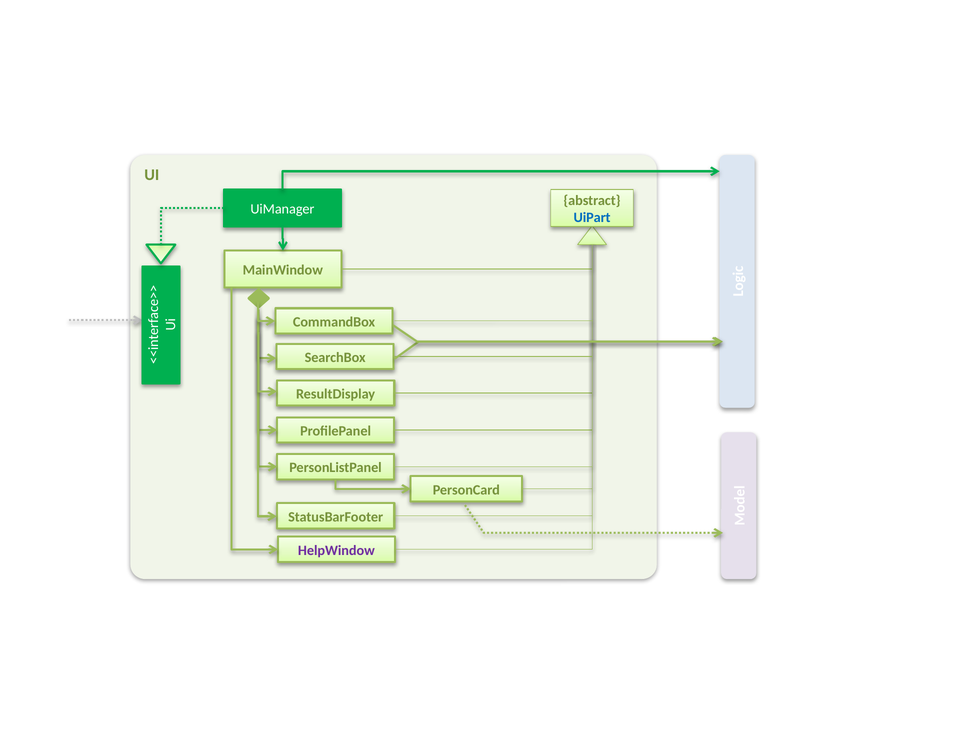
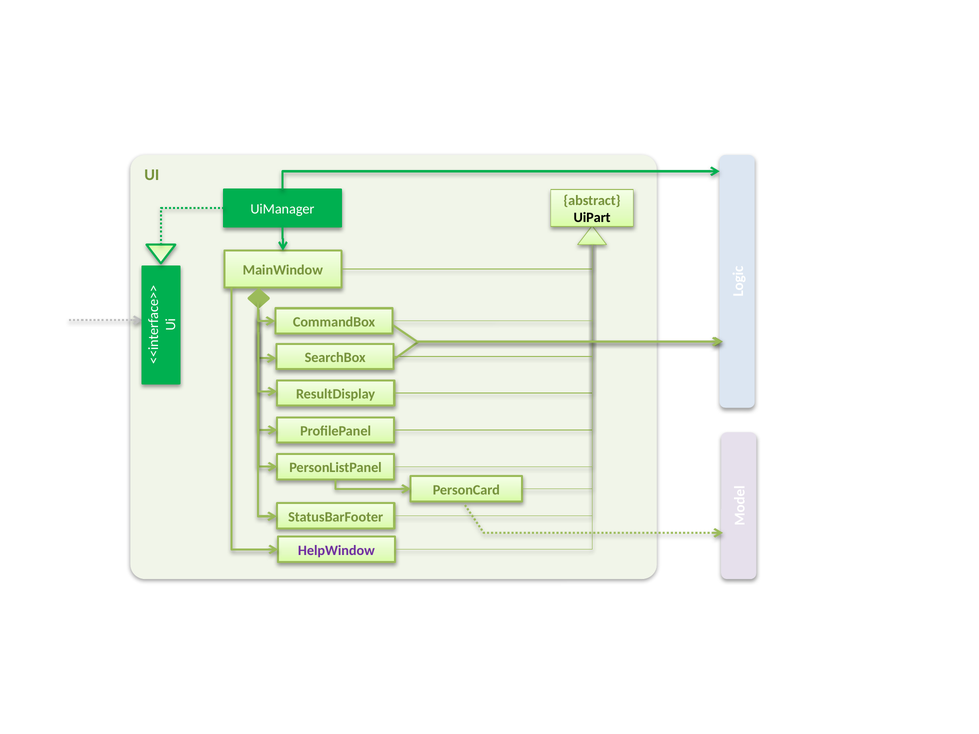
UiPart colour: blue -> black (592, 218)
